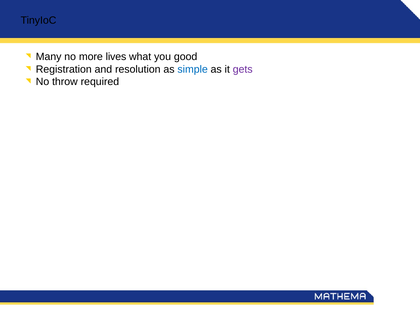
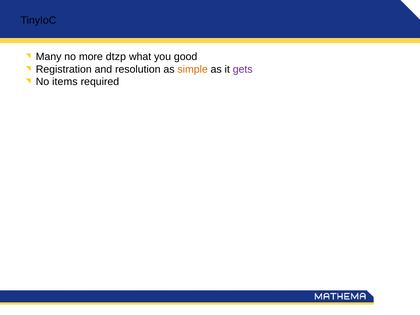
lives: lives -> dtzp (116, 57)
simple colour: blue -> orange (193, 69)
throw: throw -> items (65, 82)
